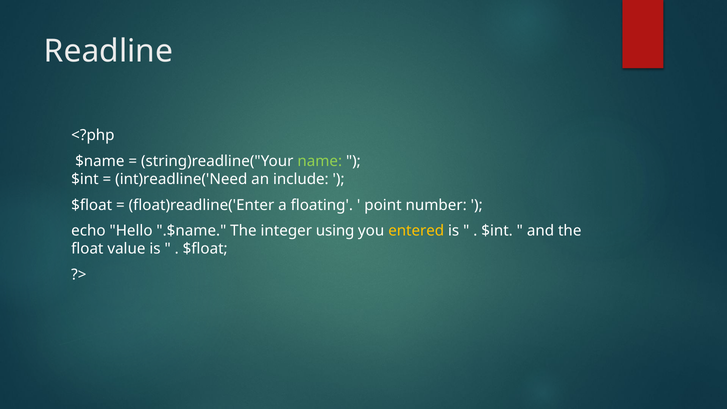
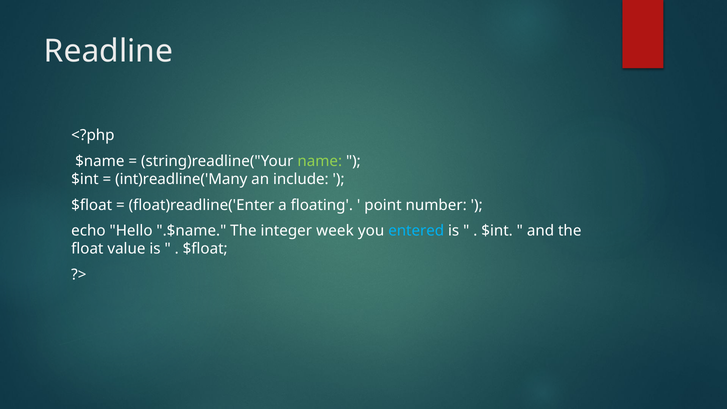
int)readline('Need: int)readline('Need -> int)readline('Many (181, 179)
using: using -> week (335, 231)
entered colour: yellow -> light blue (416, 231)
